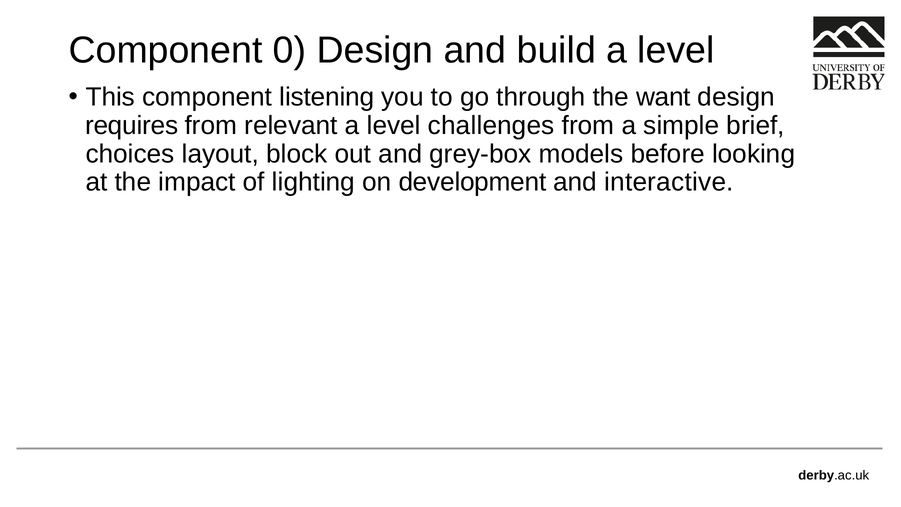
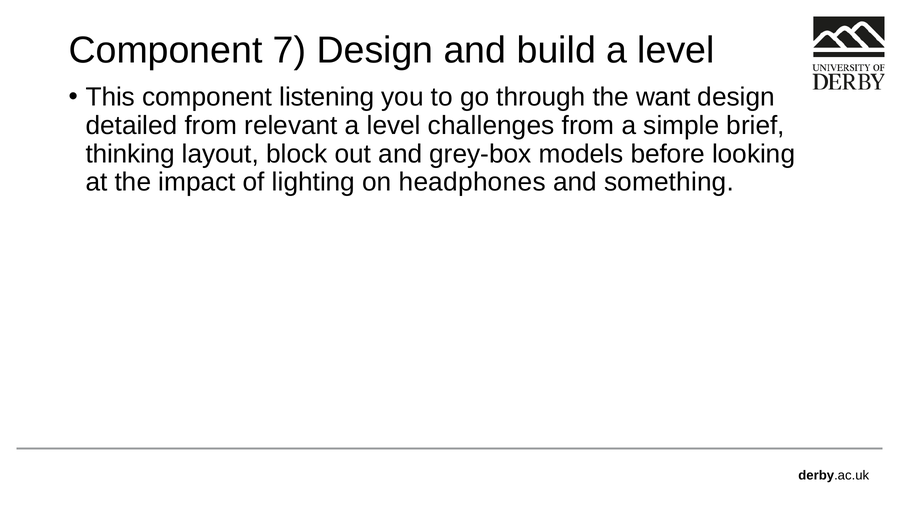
0: 0 -> 7 (290, 50)
requires: requires -> detailed (132, 126)
choices: choices -> thinking (130, 154)
development: development -> headphones (472, 182)
interactive: interactive -> something (669, 182)
